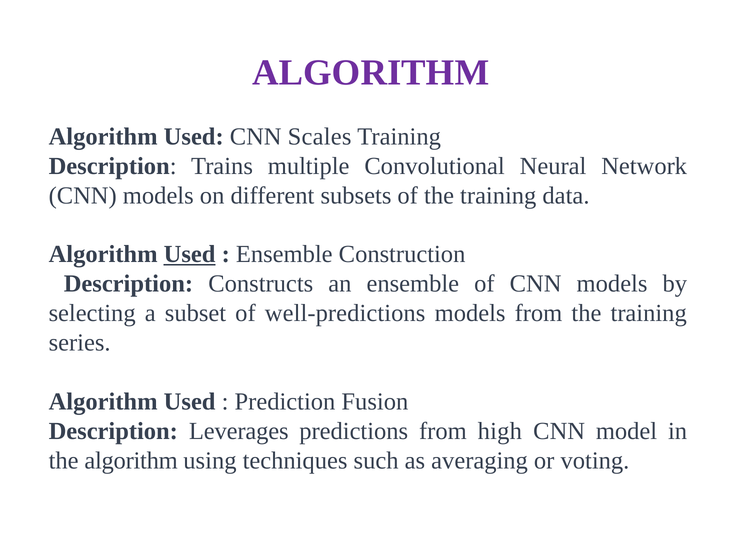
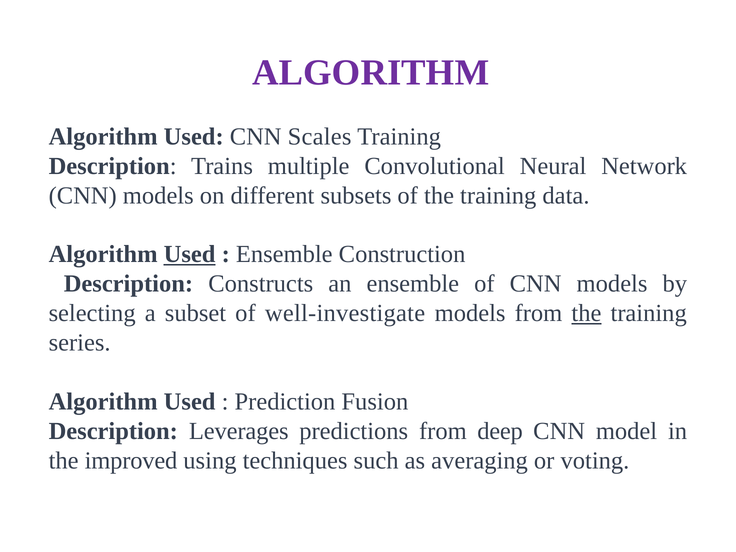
well-predictions: well-predictions -> well-investigate (345, 313)
the underline: none -> present (586, 313)
high: high -> deep (500, 431)
the algorithm: algorithm -> improved (131, 460)
